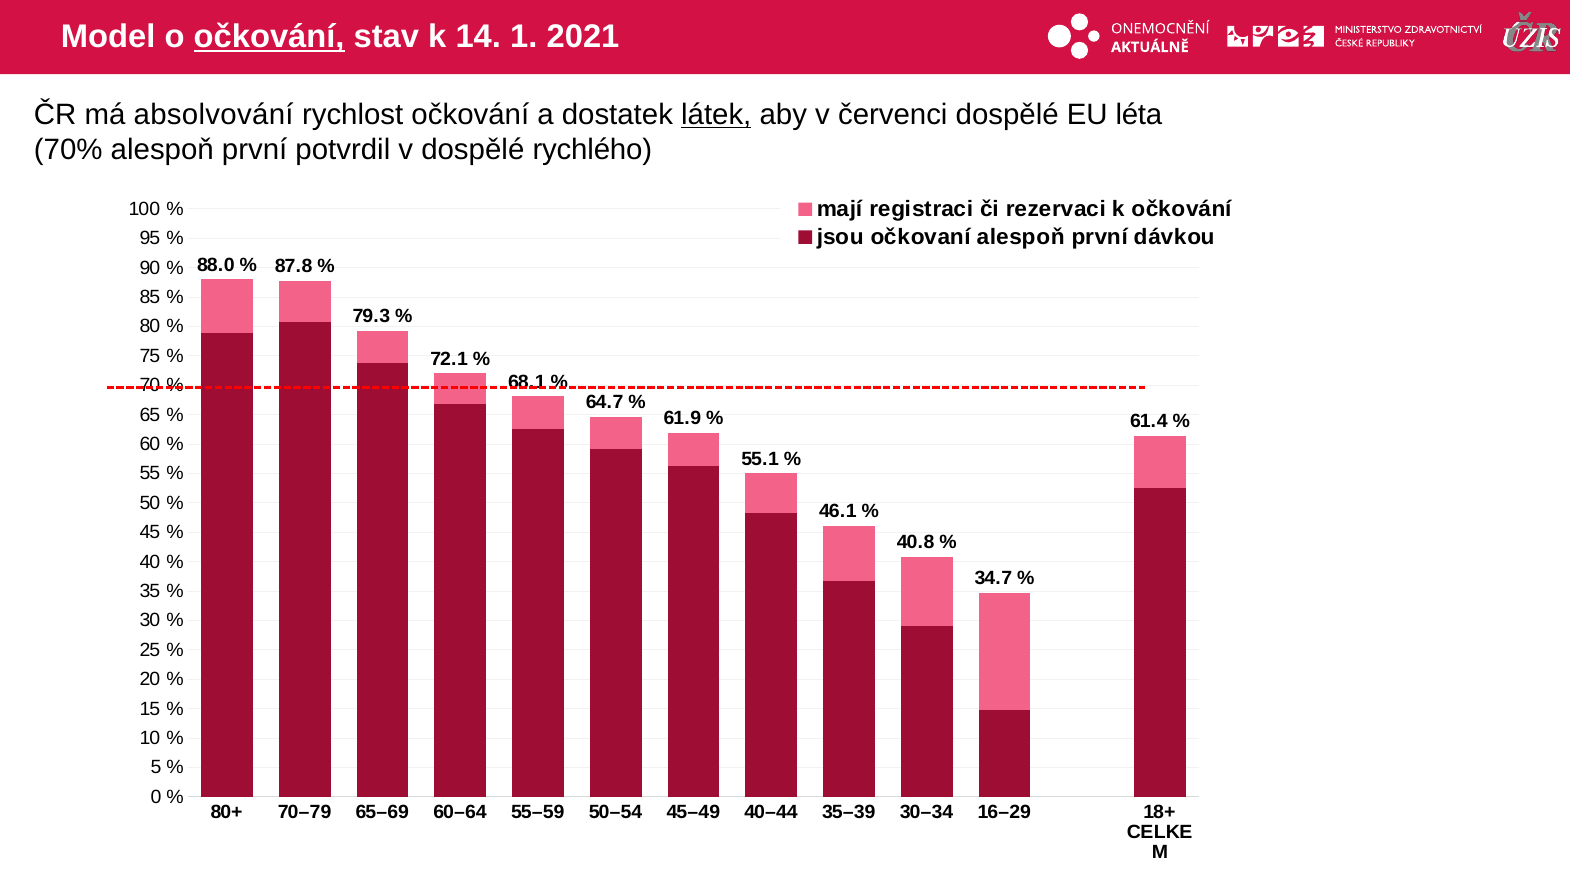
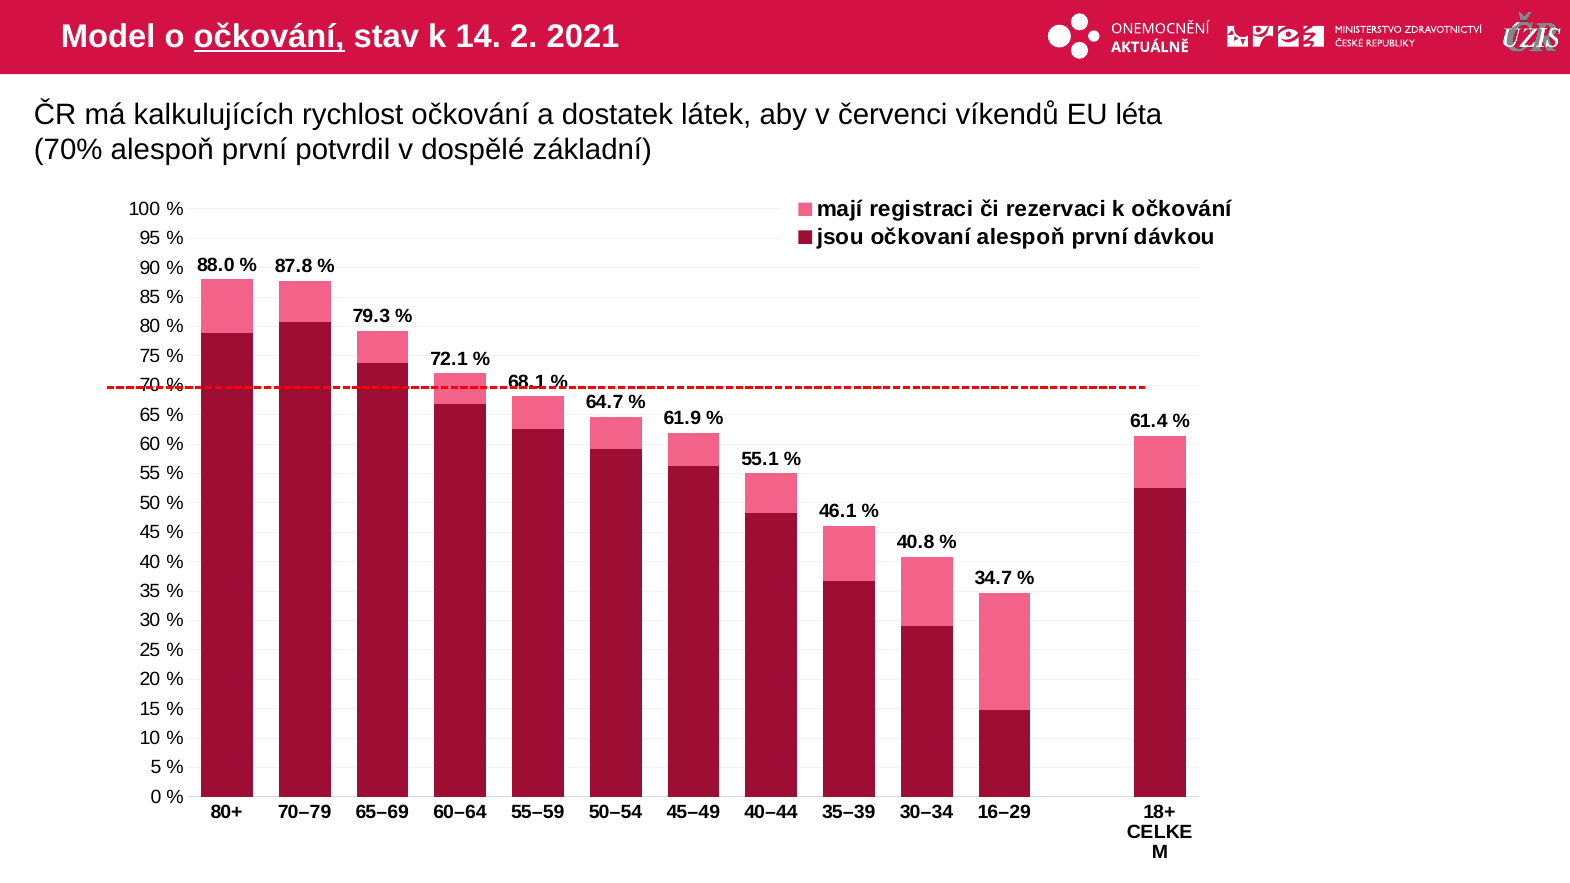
1: 1 -> 2 (524, 37)
absolvování: absolvování -> kalkulujících (214, 115)
látek underline: present -> none (716, 115)
červenci dospělé: dospělé -> víkendů (1007, 115)
rychlého: rychlého -> základní (592, 150)
